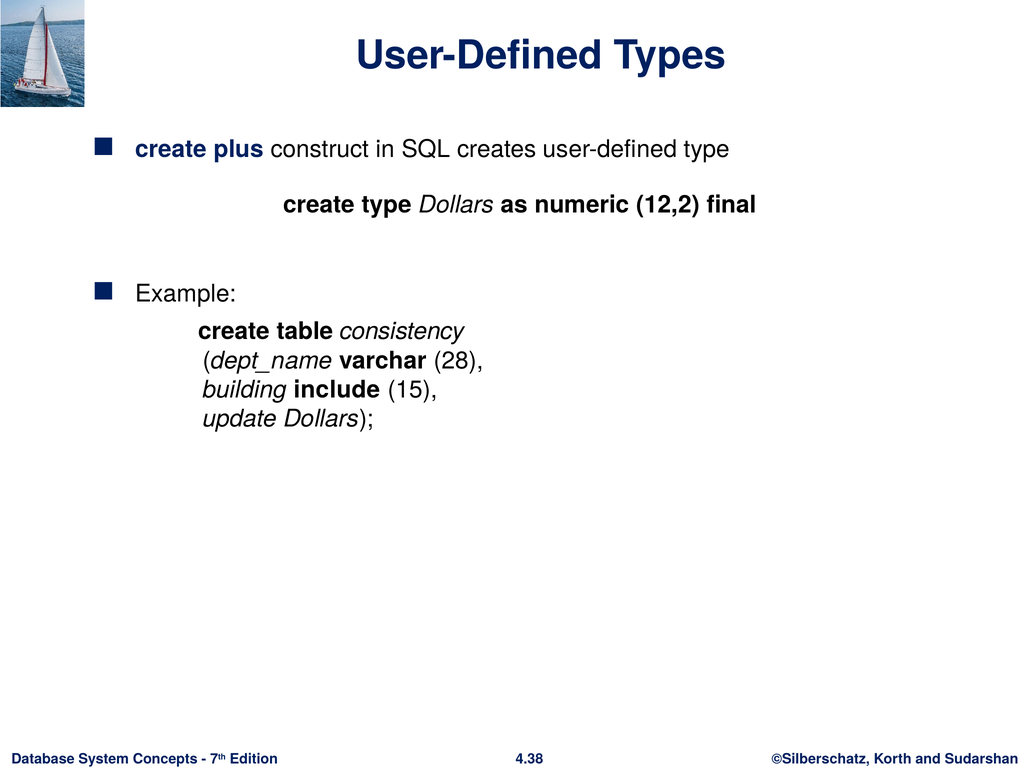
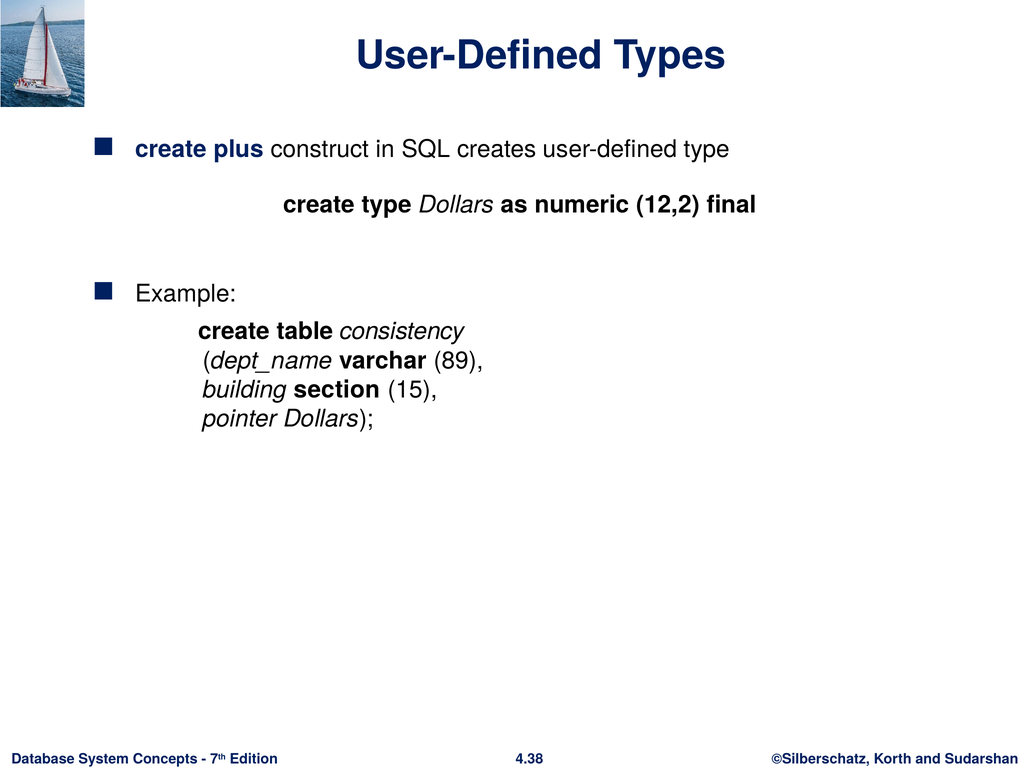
28: 28 -> 89 (459, 360)
include: include -> section (337, 390)
update: update -> pointer (240, 419)
